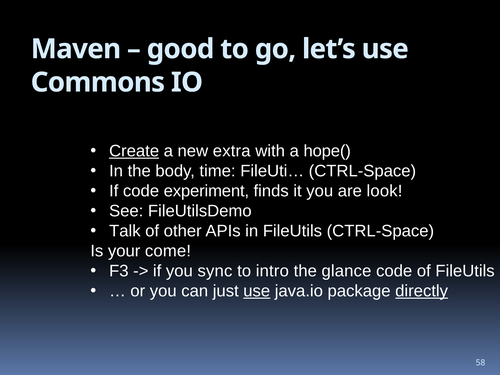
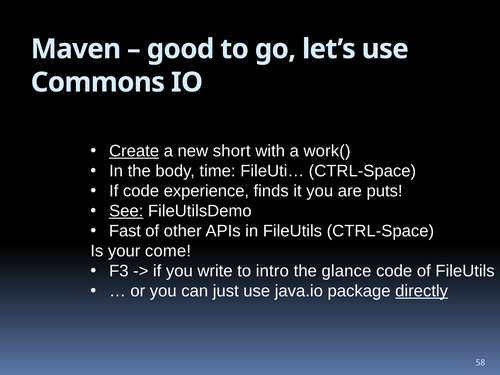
extra: extra -> short (232, 151)
hope(: hope( -> work( (327, 151)
experiment: experiment -> experience (206, 191)
look: look -> puts (385, 191)
See underline: none -> present (126, 211)
Talk: Talk -> Fast (125, 231)
sync: sync -> write (215, 271)
use underline: present -> none (257, 291)
